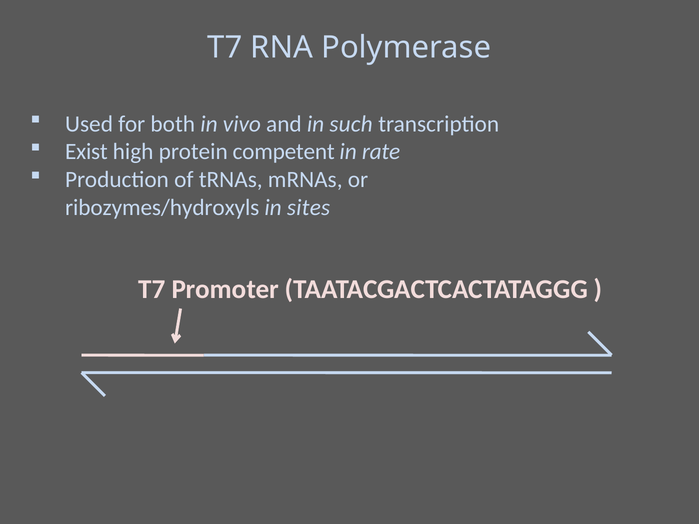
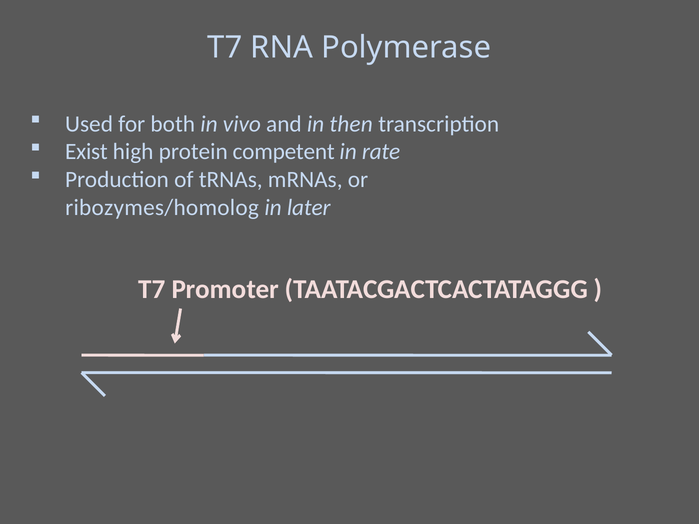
such: such -> then (351, 124)
ribozymes/hydroxyls: ribozymes/hydroxyls -> ribozymes/homolog (162, 208)
sites: sites -> later (309, 208)
